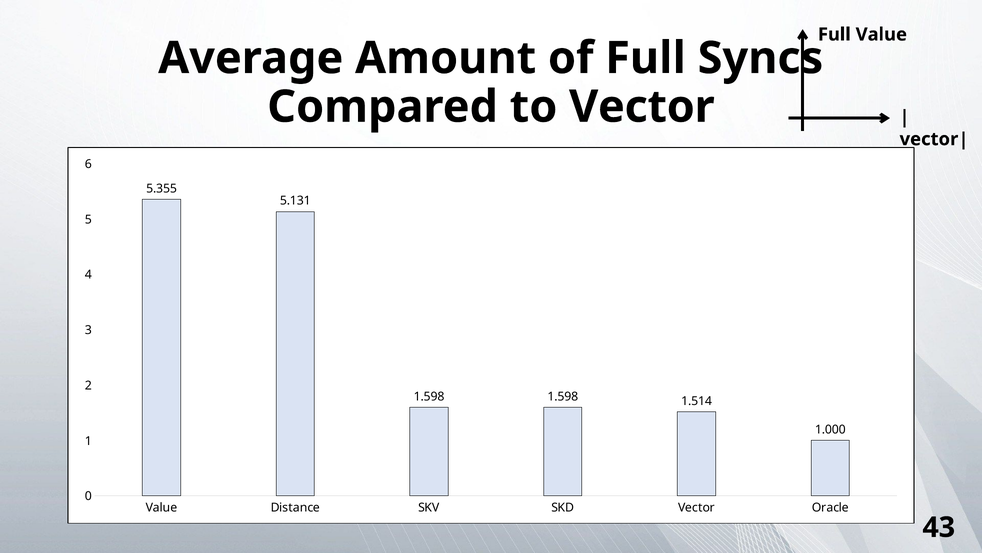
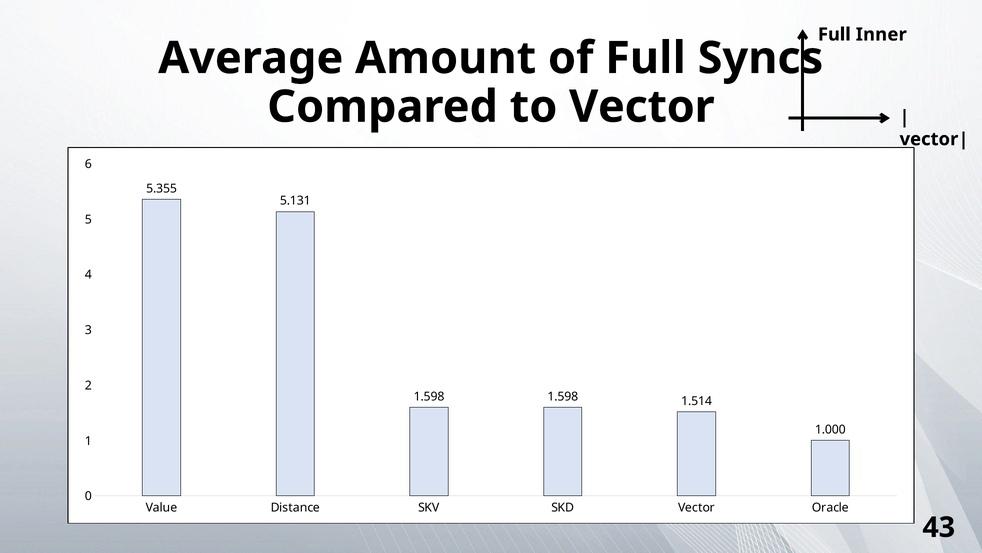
Full Value: Value -> Inner (881, 34)
